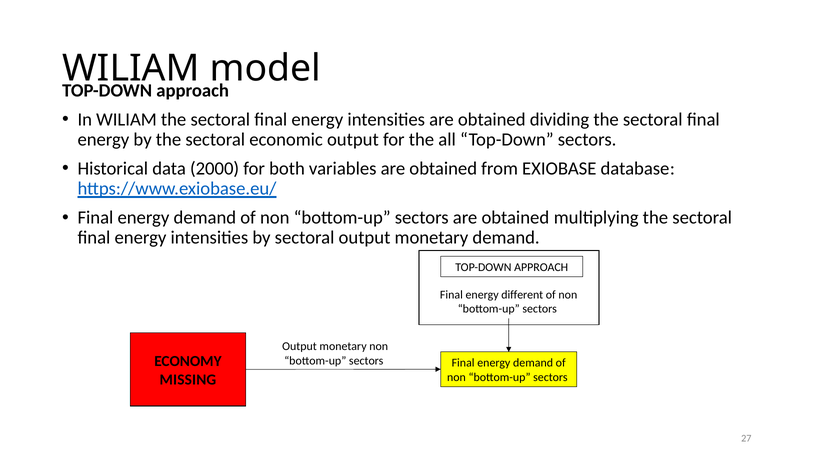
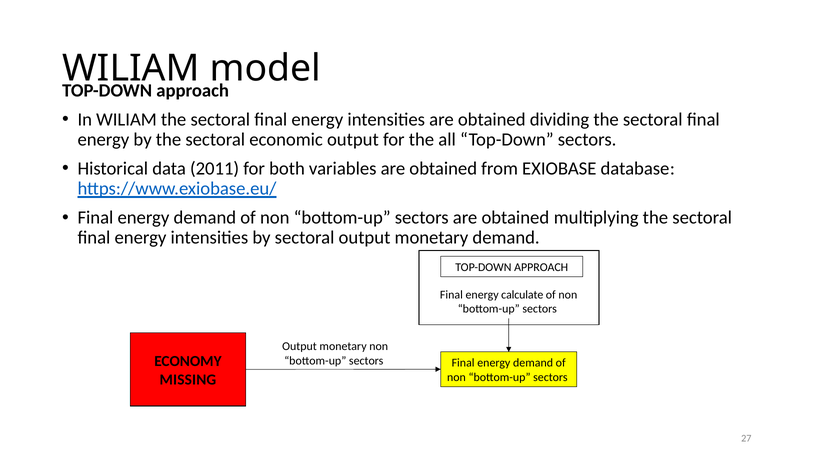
2000: 2000 -> 2011 (215, 168)
different: different -> calculate (522, 295)
